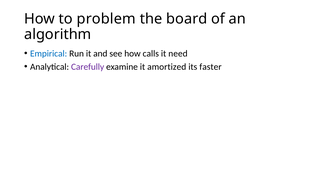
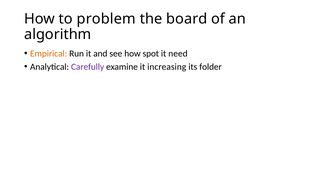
Empirical colour: blue -> orange (49, 54)
calls: calls -> spot (151, 54)
amortized: amortized -> increasing (167, 67)
faster: faster -> folder (211, 67)
